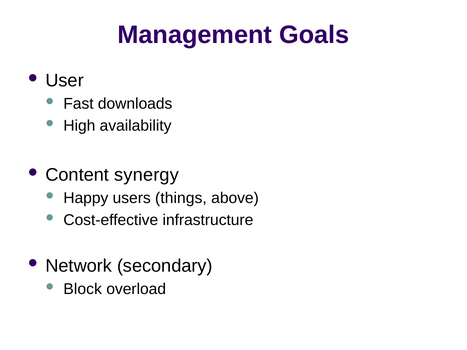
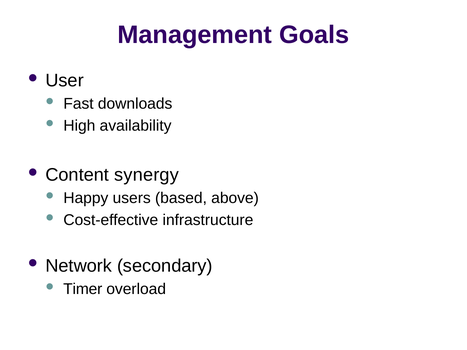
things: things -> based (181, 198)
Block: Block -> Timer (83, 289)
